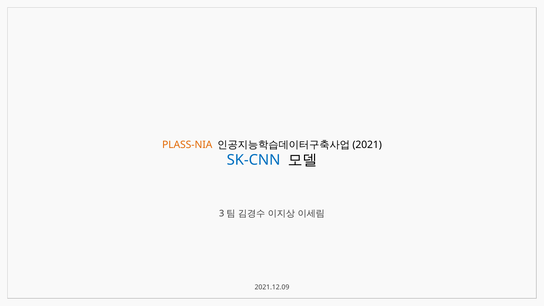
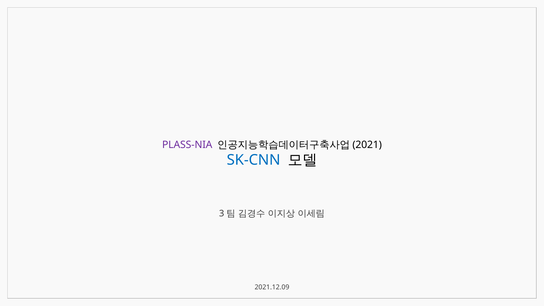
PLASS-NIA colour: orange -> purple (187, 145)
